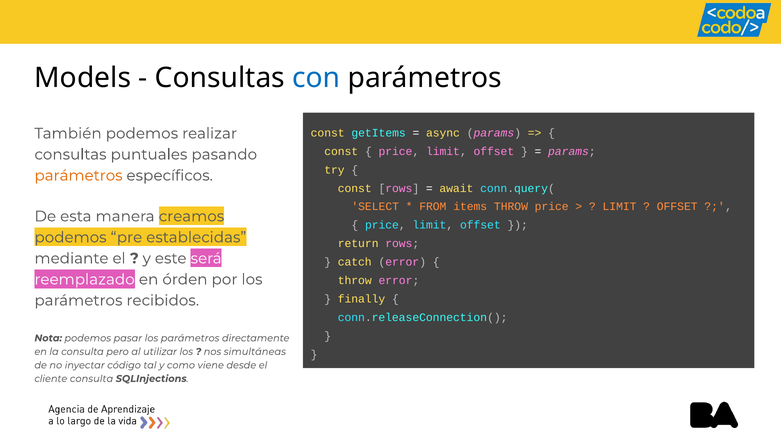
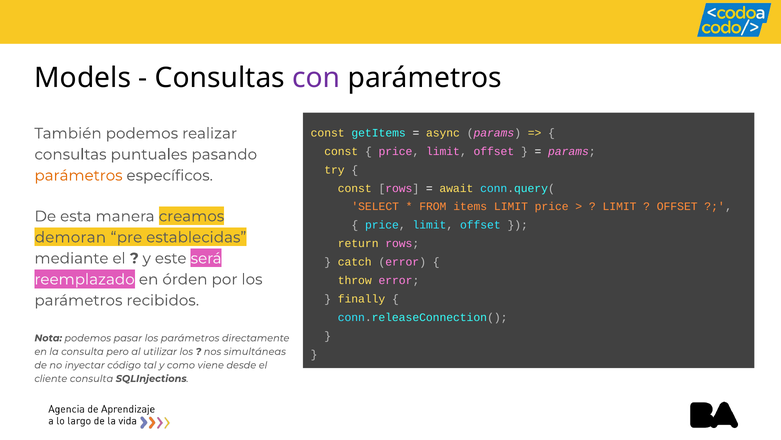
con colour: blue -> purple (316, 78)
items THROW: THROW -> LIMIT (511, 206)
podemos: podemos -> demoran (70, 237)
